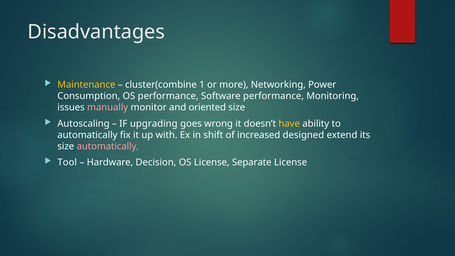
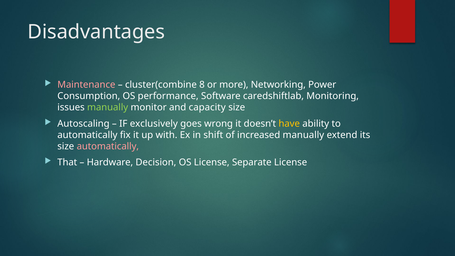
Maintenance colour: yellow -> pink (86, 85)
1: 1 -> 8 (202, 85)
Software performance: performance -> caredshiftlab (273, 96)
manually colour: pink -> light green (108, 107)
oriented: oriented -> capacity (207, 107)
upgrading: upgrading -> exclusively (154, 124)
increased designed: designed -> manually (303, 135)
Tool: Tool -> That (67, 162)
